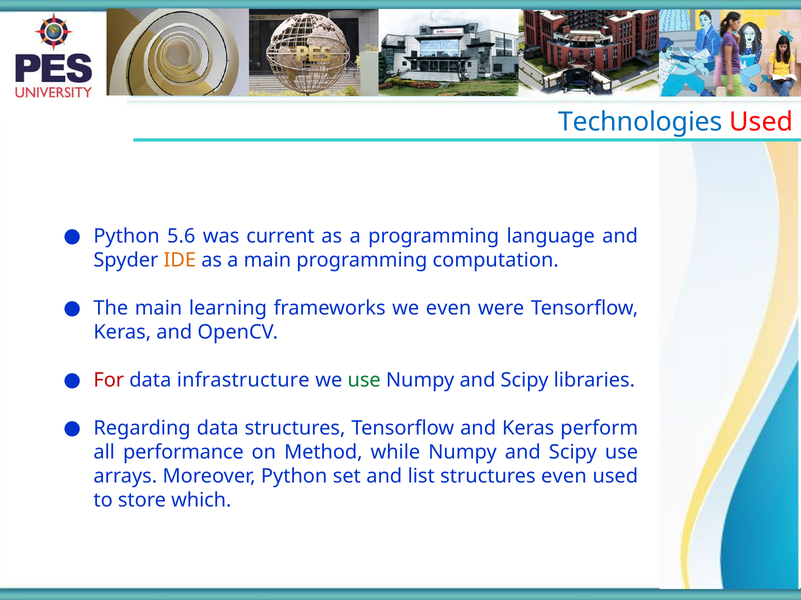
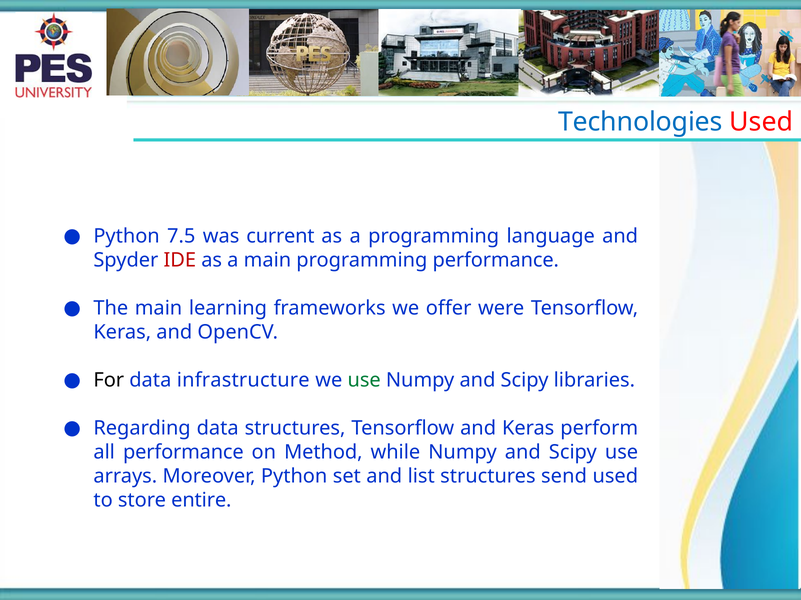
5.6: 5.6 -> 7.5 (181, 236)
IDE colour: orange -> red (180, 260)
programming computation: computation -> performance (496, 260)
we even: even -> offer (449, 308)
For colour: red -> black (109, 381)
structures even: even -> send (564, 477)
which: which -> entire (201, 501)
